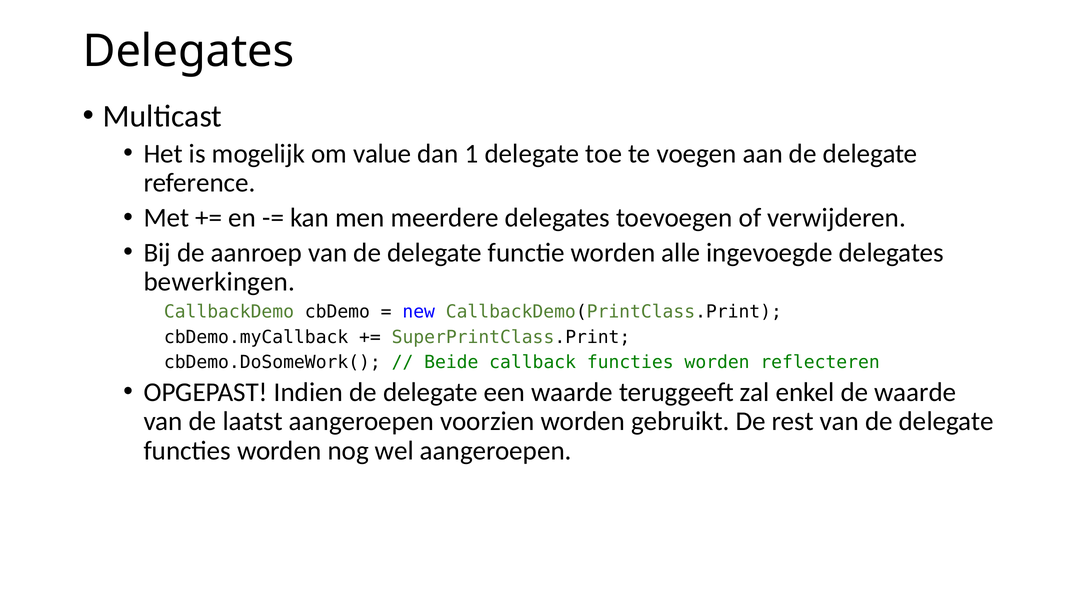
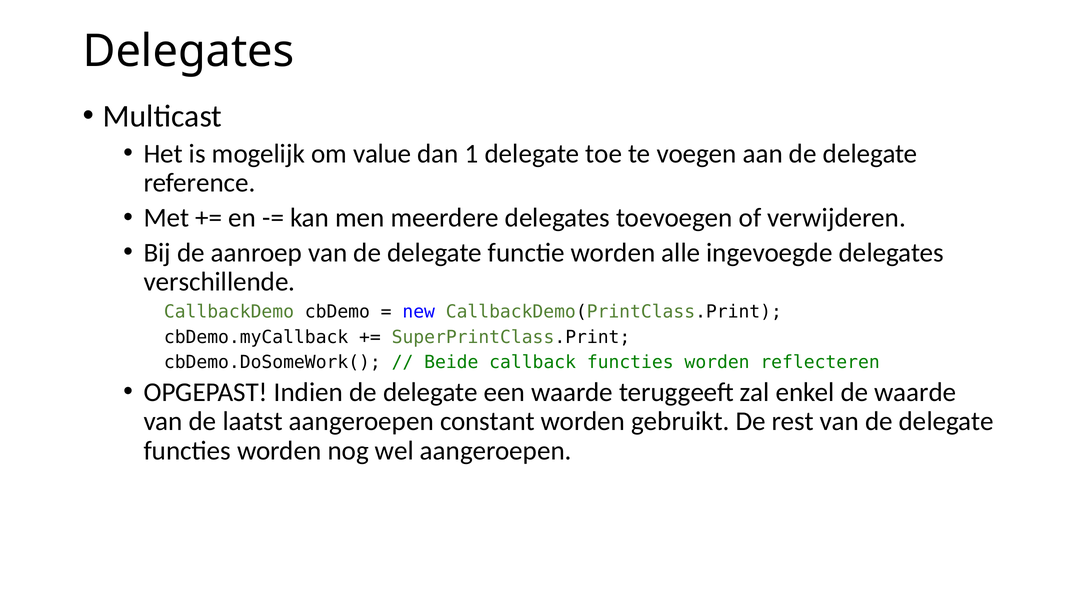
bewerkingen: bewerkingen -> verschillende (219, 282)
voorzien: voorzien -> constant (487, 421)
